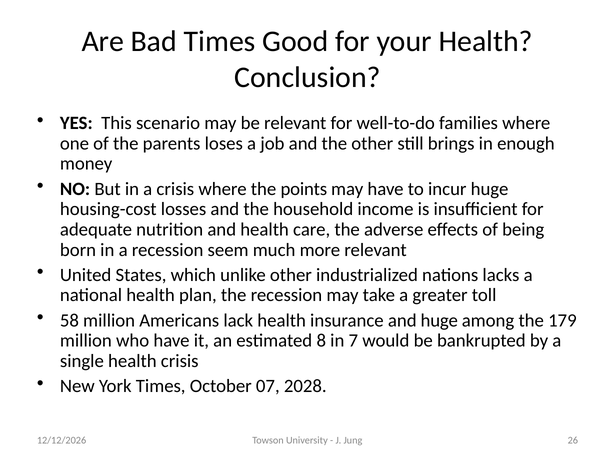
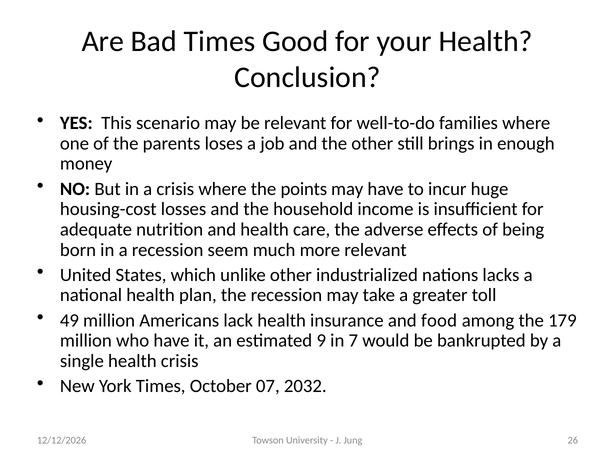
58: 58 -> 49 (69, 321)
and huge: huge -> food (439, 321)
8: 8 -> 9 (321, 341)
2028: 2028 -> 2032 (305, 386)
